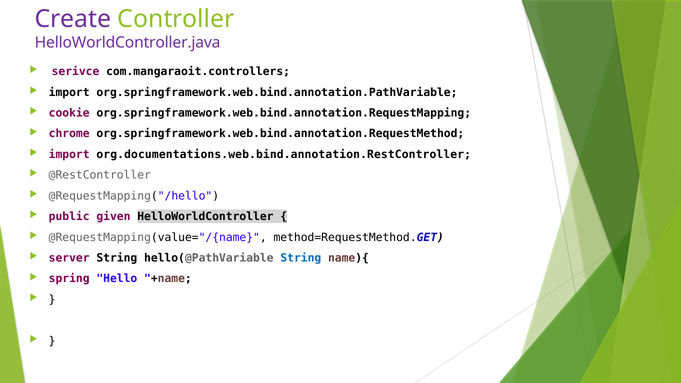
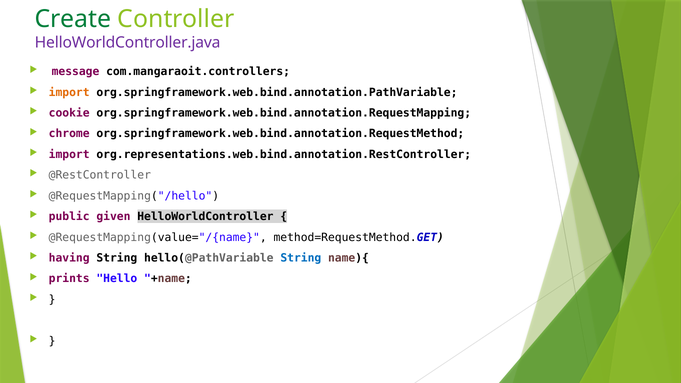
Create colour: purple -> green (73, 19)
serivce: serivce -> message (75, 72)
import colour: black -> orange (69, 92)
org.documentations.web.bind.annotation.RestController: org.documentations.web.bind.annotation.RestController -> org.representations.web.bind.annotation.RestController (284, 154)
server: server -> having (69, 258)
spring: spring -> prints (69, 279)
